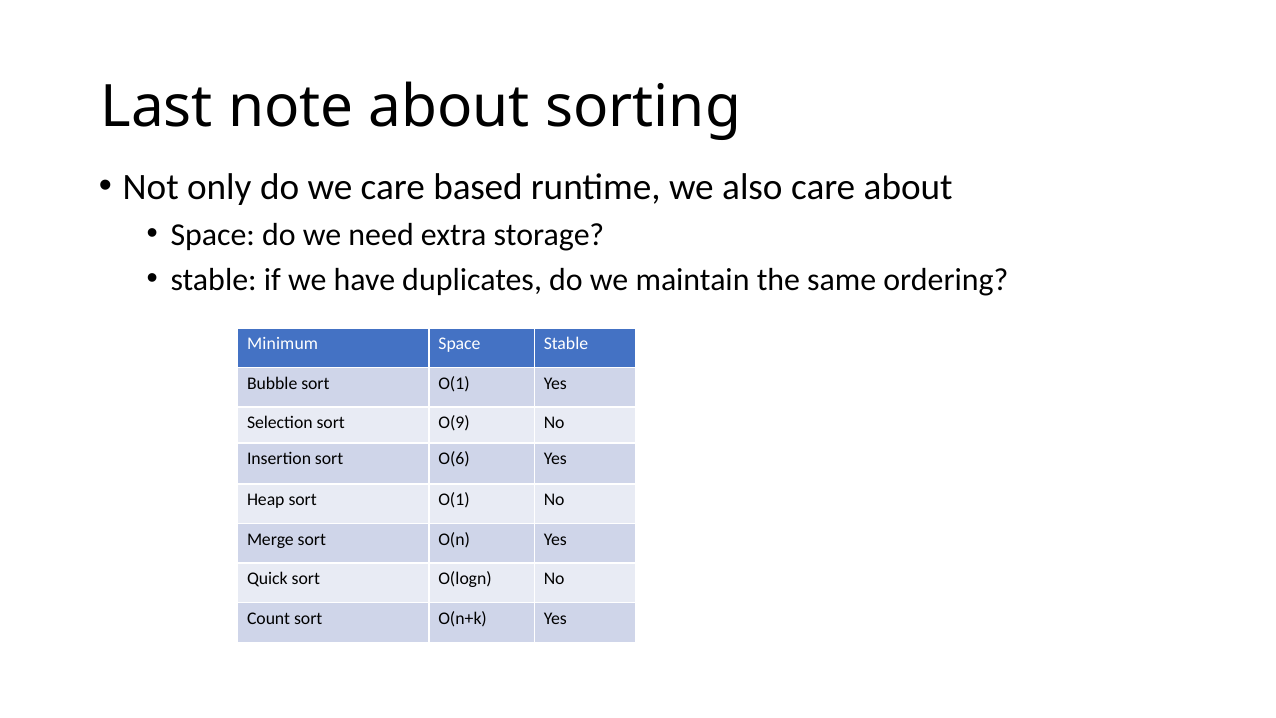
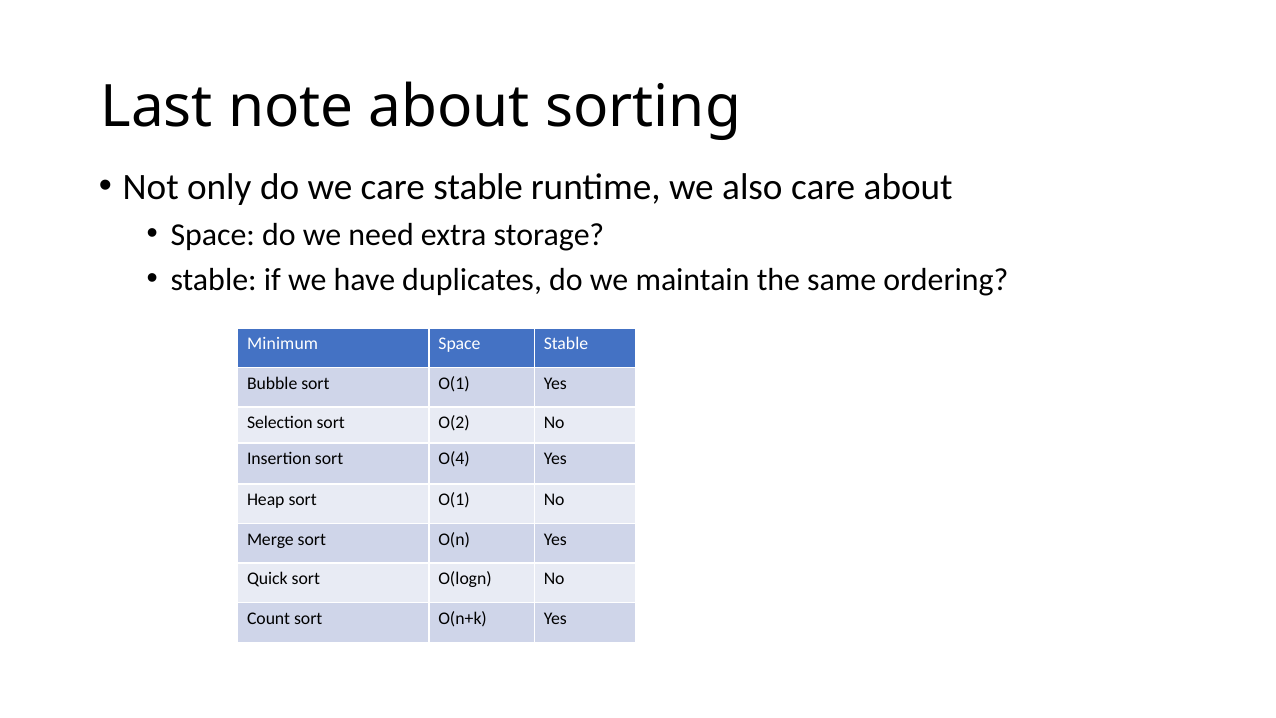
care based: based -> stable (478, 187)
O(9: O(9 -> O(2 (454, 423)
O(6: O(6 -> O(4 (454, 459)
